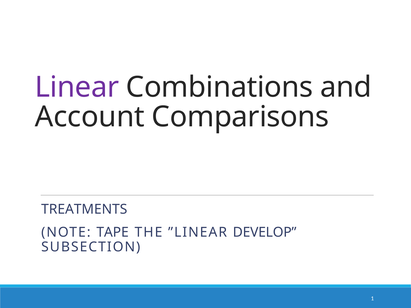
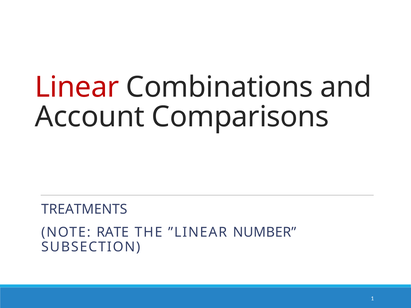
Linear colour: purple -> red (77, 87)
TAPE: TAPE -> RATE (113, 232)
DEVELOP: DEVELOP -> NUMBER (265, 232)
